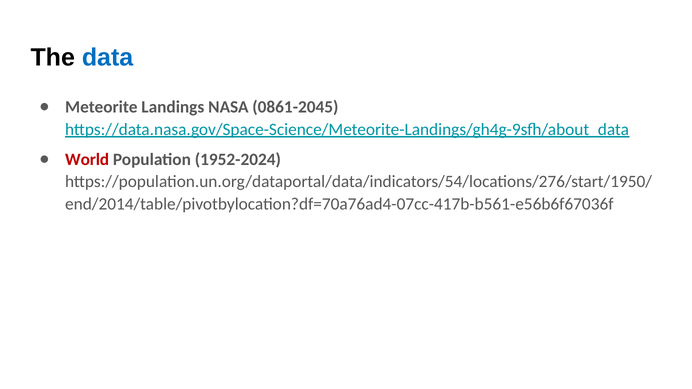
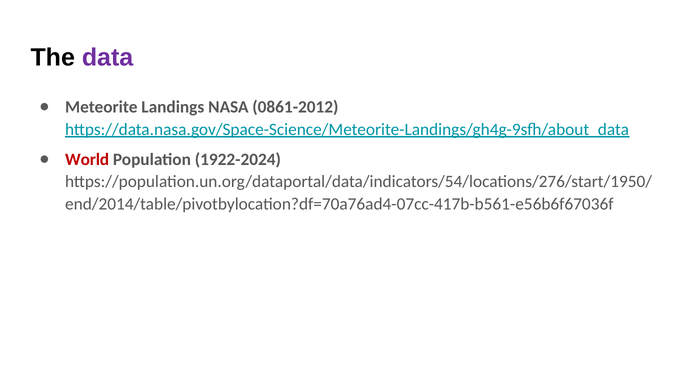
data colour: blue -> purple (108, 57)
0861-2045: 0861-2045 -> 0861-2012 (295, 107)
1952-2024: 1952-2024 -> 1922-2024 (238, 160)
